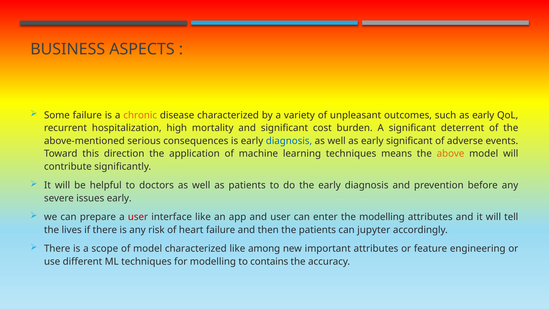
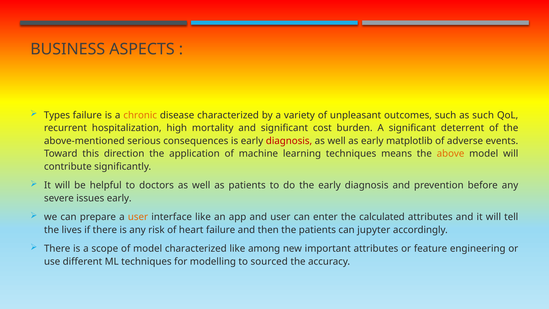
Some: Some -> Types (57, 115)
such as early: early -> such (483, 115)
diagnosis colour: blue -> red (289, 141)
early significant: significant -> matplotlib (409, 141)
user colour: red -> orange (138, 217)
the modelling: modelling -> calculated (382, 217)
contains: contains -> sourced (269, 261)
